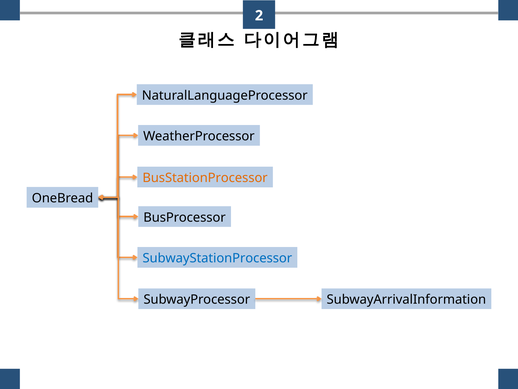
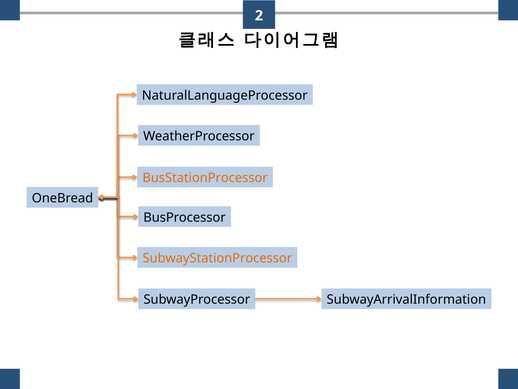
SubwayStationProcessor colour: blue -> orange (217, 258)
